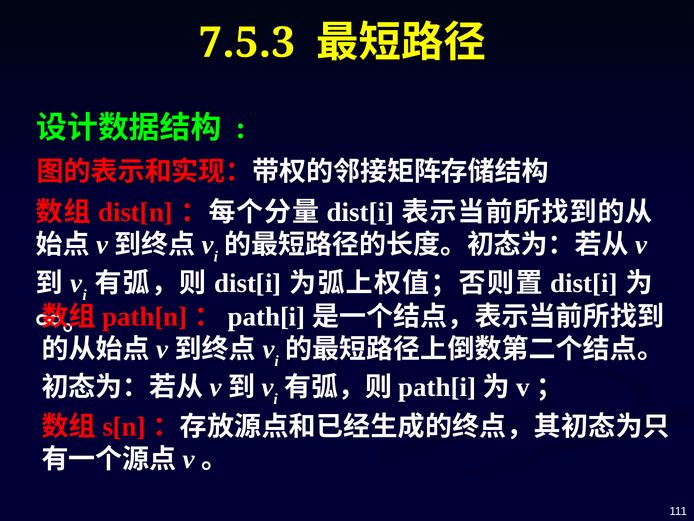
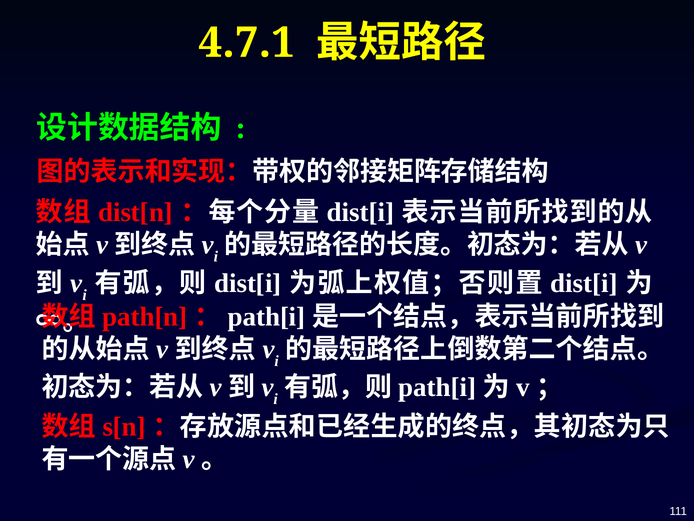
7.5.3: 7.5.3 -> 4.7.1 (247, 43)
